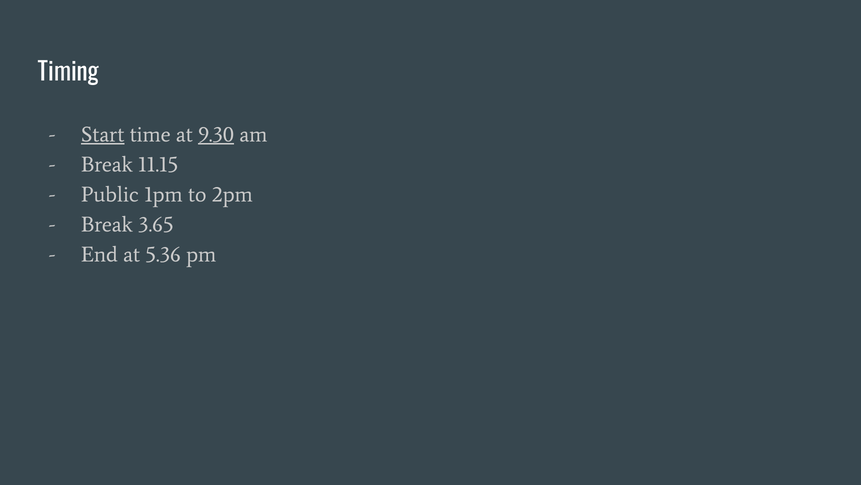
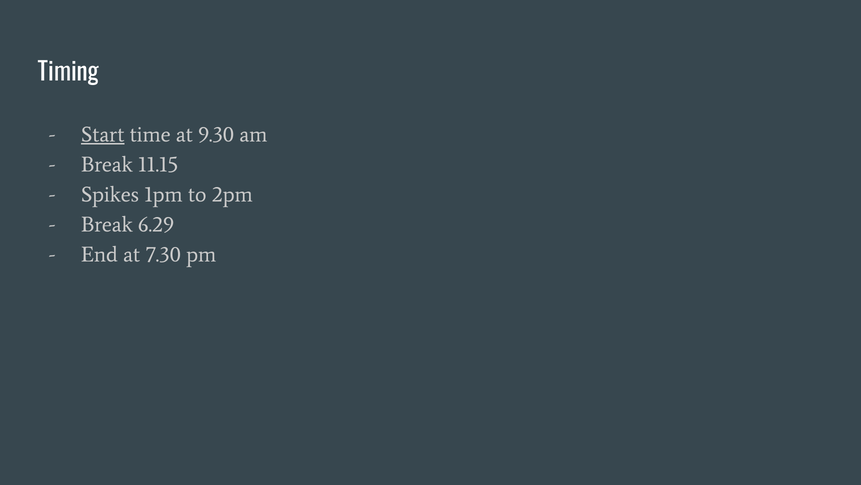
9.30 underline: present -> none (216, 134)
Public: Public -> Spikes (110, 194)
3.65: 3.65 -> 6.29 (156, 224)
5.36: 5.36 -> 7.30 (163, 254)
